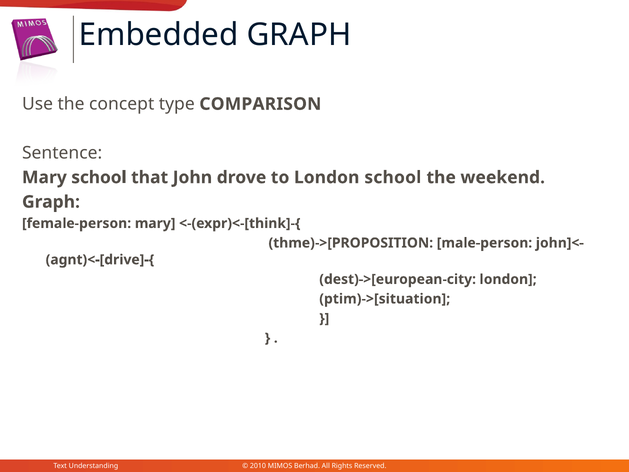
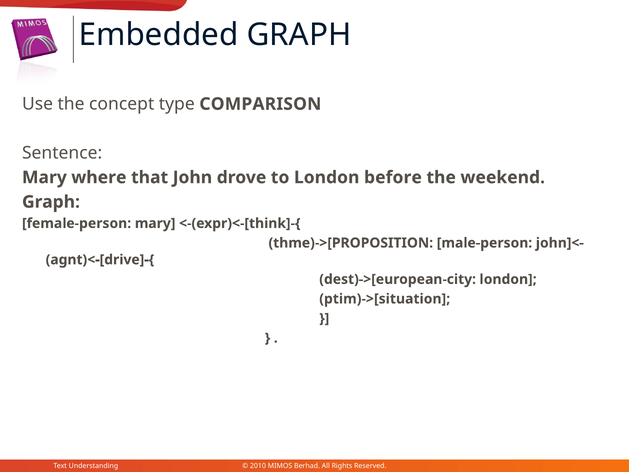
Mary school: school -> where (99, 177)
London school: school -> before (393, 177)
